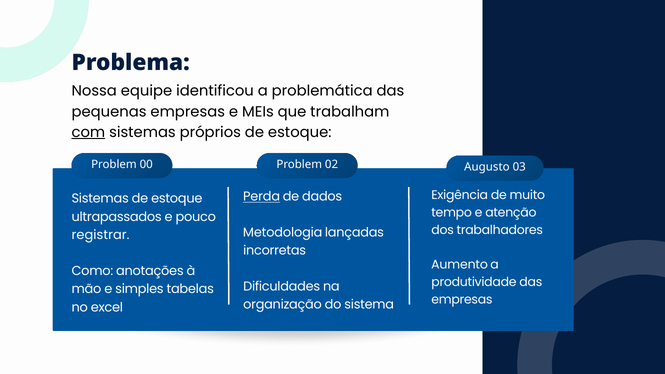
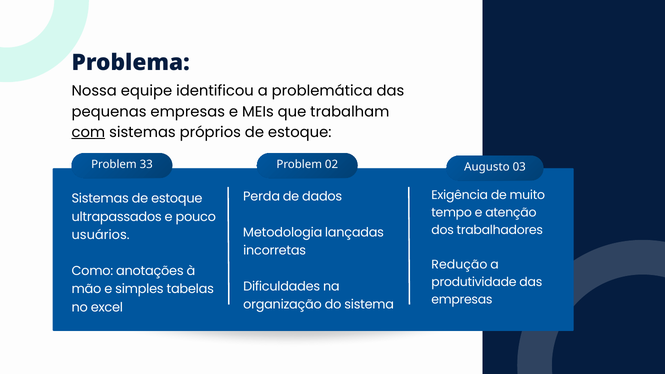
00: 00 -> 33 (146, 164)
Perda underline: present -> none (262, 197)
registrar: registrar -> usuários (101, 235)
Aumento: Aumento -> Redução (459, 265)
